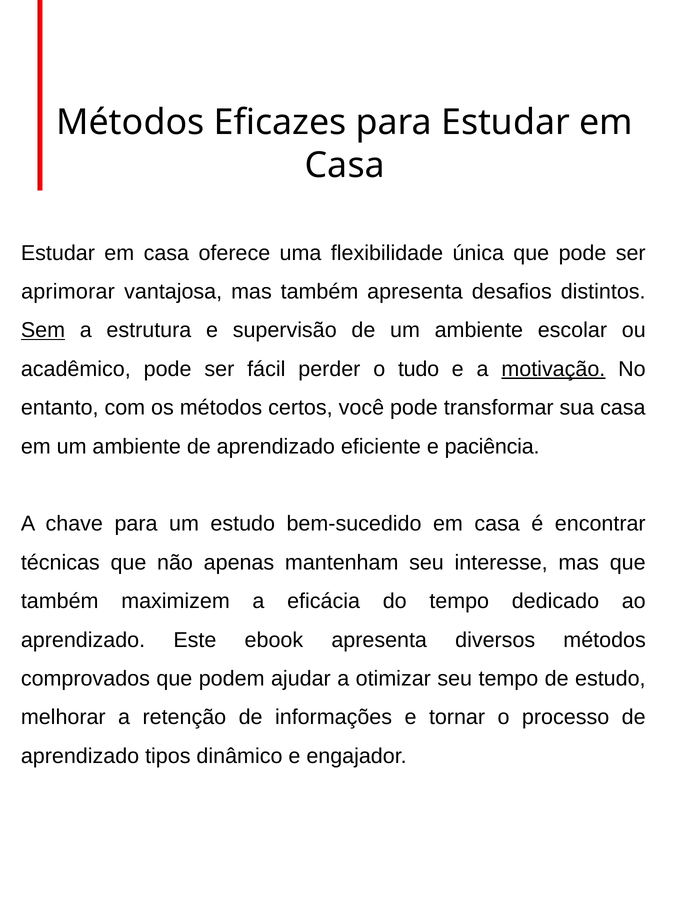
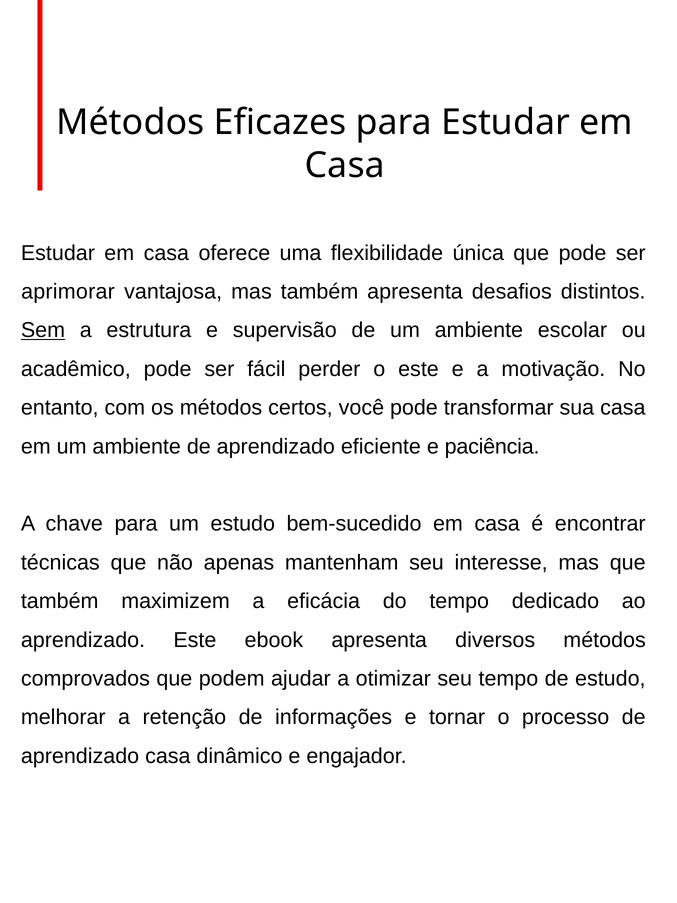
o tudo: tudo -> este (418, 369)
motivação underline: present -> none (553, 369)
aprendizado tipos: tipos -> casa (168, 756)
